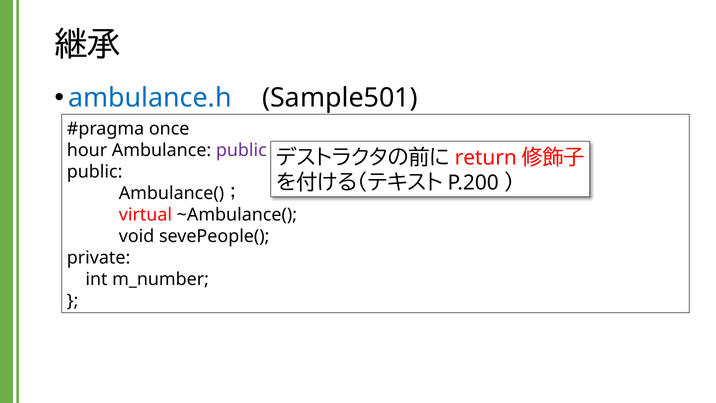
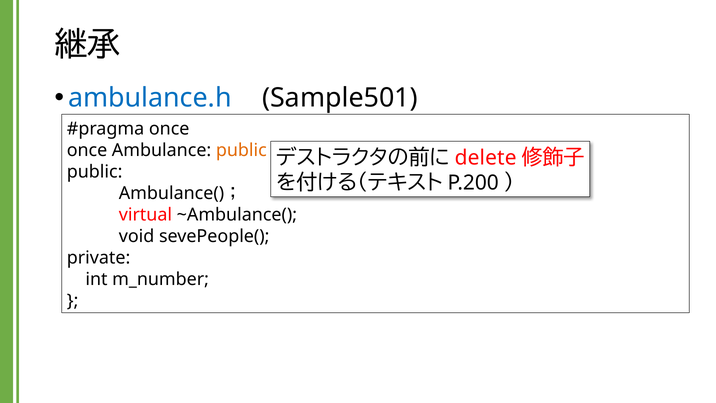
hour: hour -> once (87, 150)
public colour: purple -> orange (241, 150)
return: return -> delete (486, 158)
